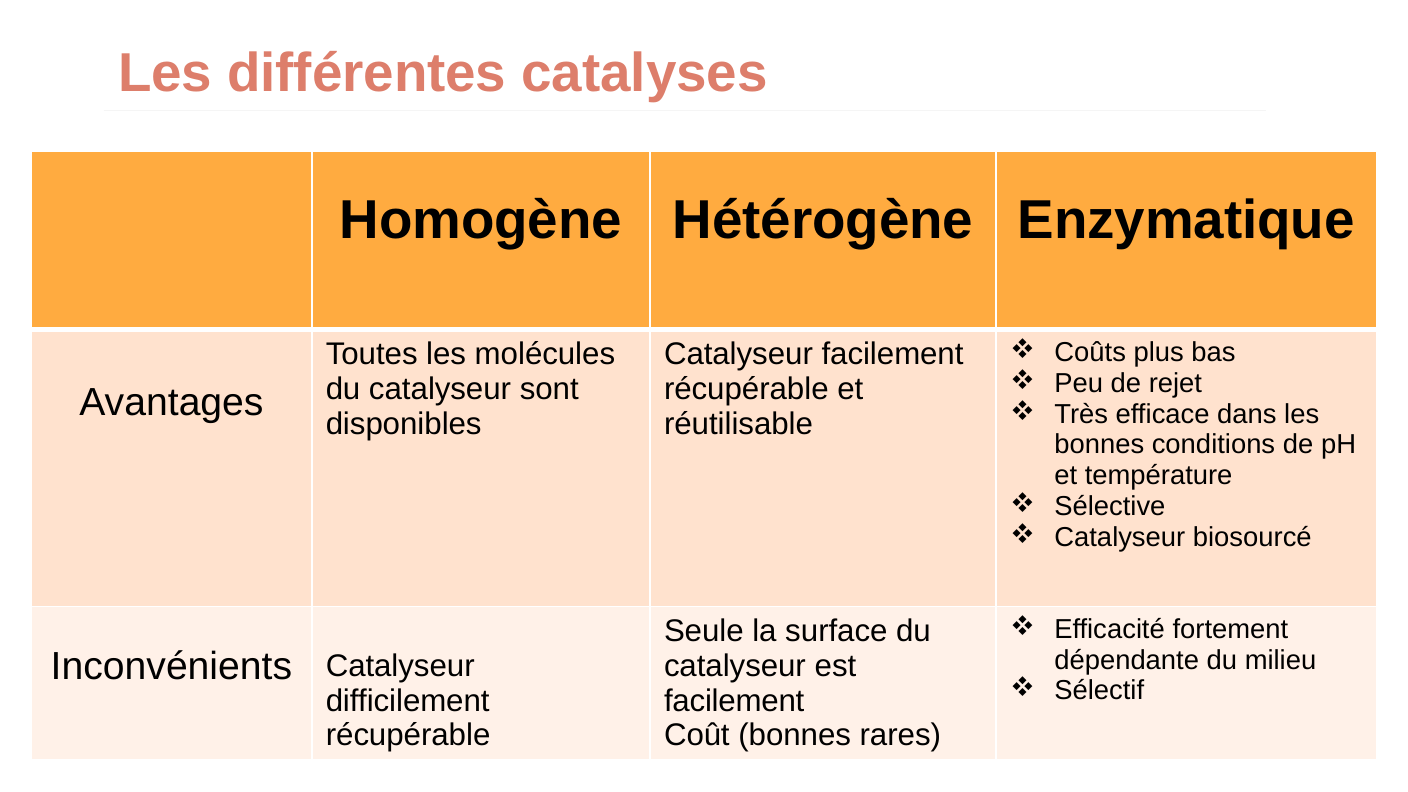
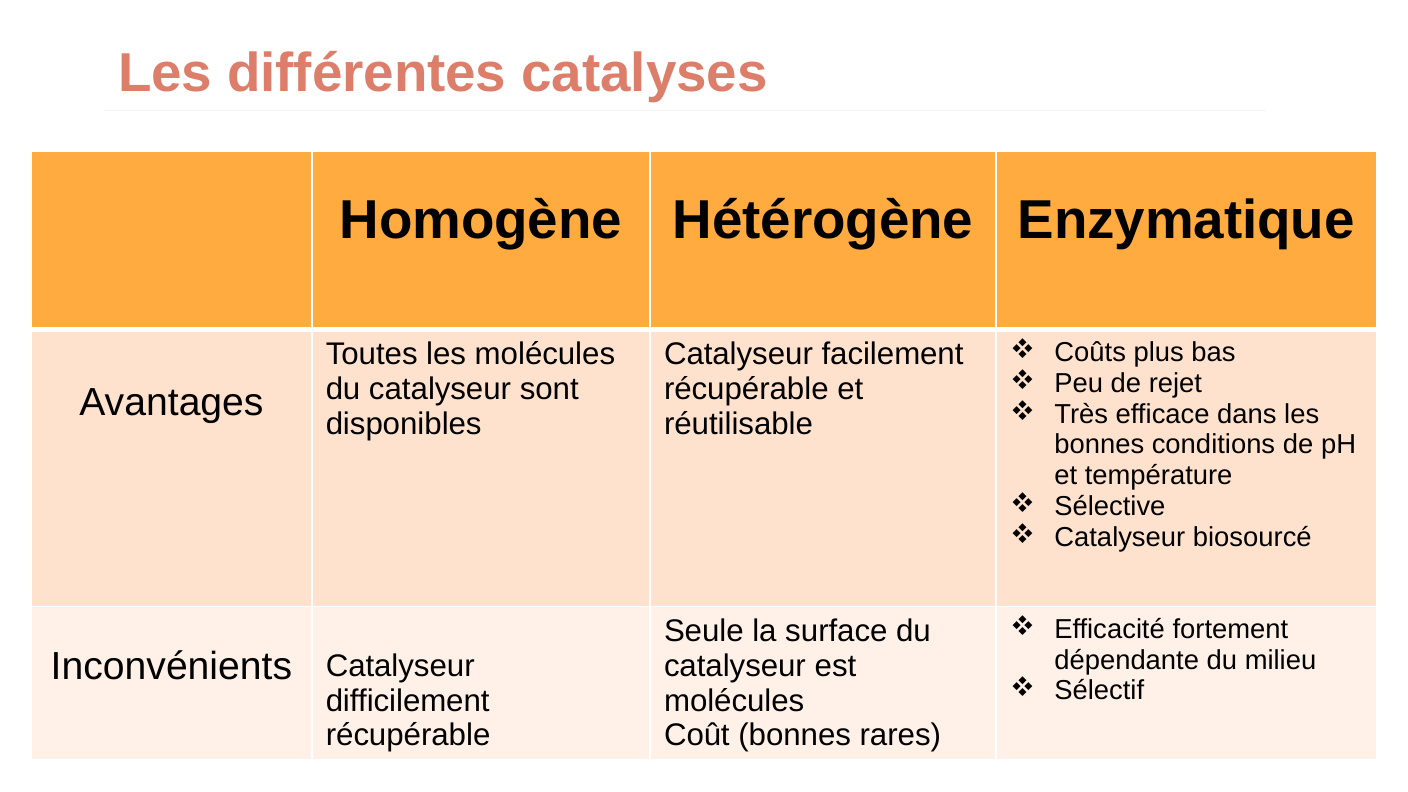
facilement: facilement -> molécules (734, 701)
